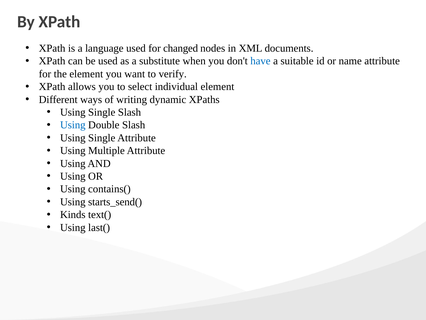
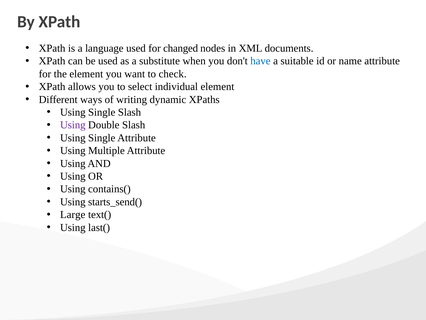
verify: verify -> check (173, 74)
Using colour: blue -> purple (73, 125)
Kinds: Kinds -> Large (73, 214)
